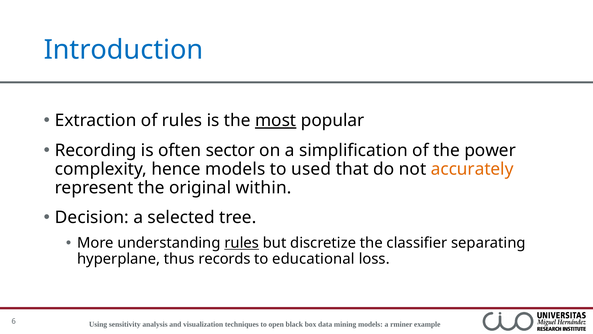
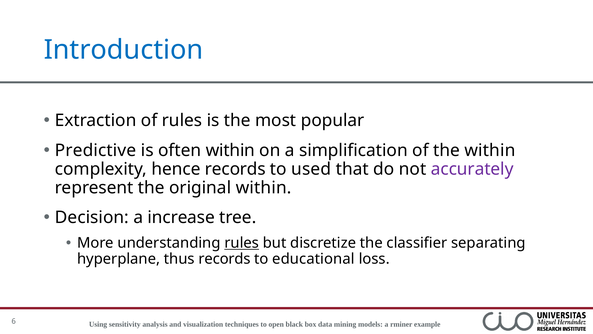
most underline: present -> none (276, 120)
Recording: Recording -> Predictive (96, 150)
often sector: sector -> within (230, 150)
the power: power -> within (490, 150)
hence models: models -> records (235, 169)
accurately colour: orange -> purple (472, 169)
selected: selected -> increase (181, 217)
